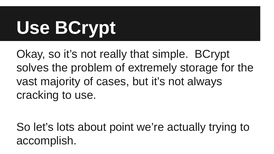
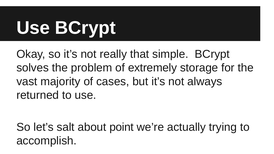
cracking: cracking -> returned (38, 95)
lots: lots -> salt (66, 127)
